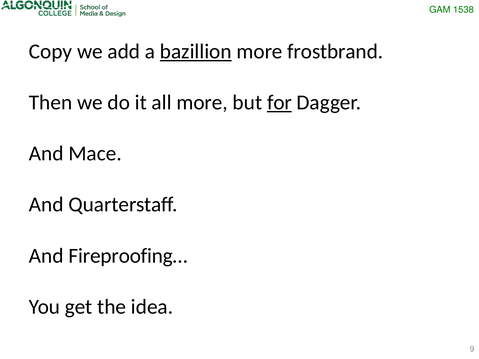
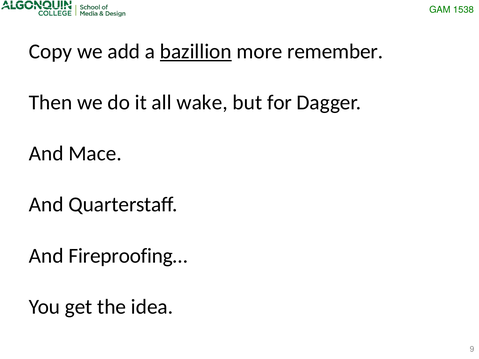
frostbrand: frostbrand -> remember (335, 51)
all more: more -> wake (202, 103)
for underline: present -> none (279, 103)
